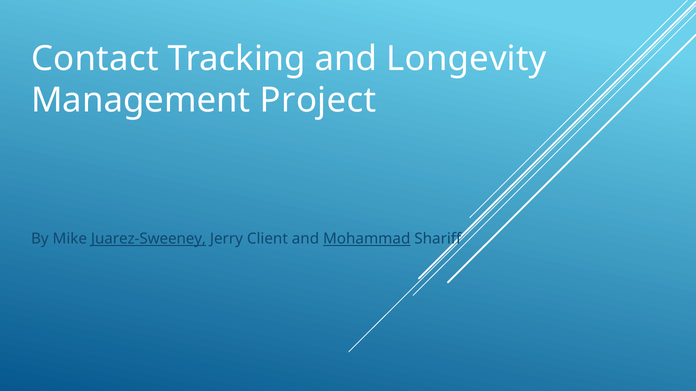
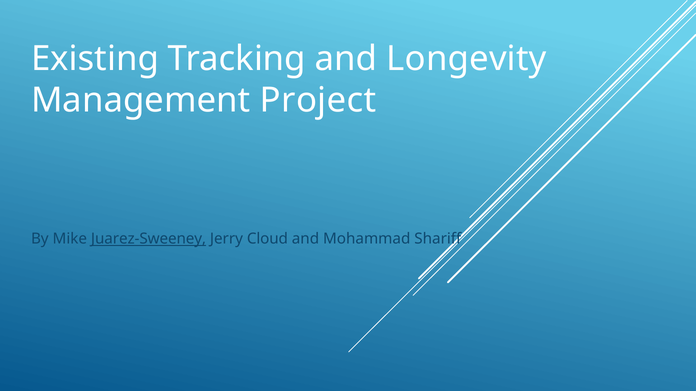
Contact: Contact -> Existing (95, 59)
Client: Client -> Cloud (267, 239)
Mohammad underline: present -> none (367, 239)
